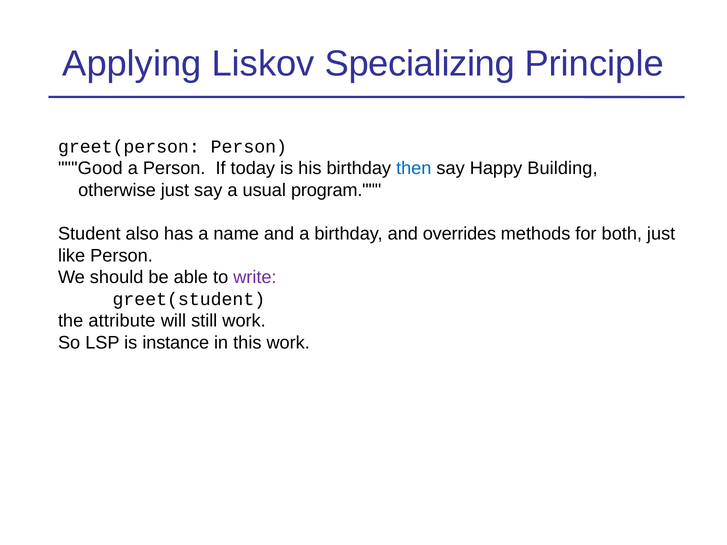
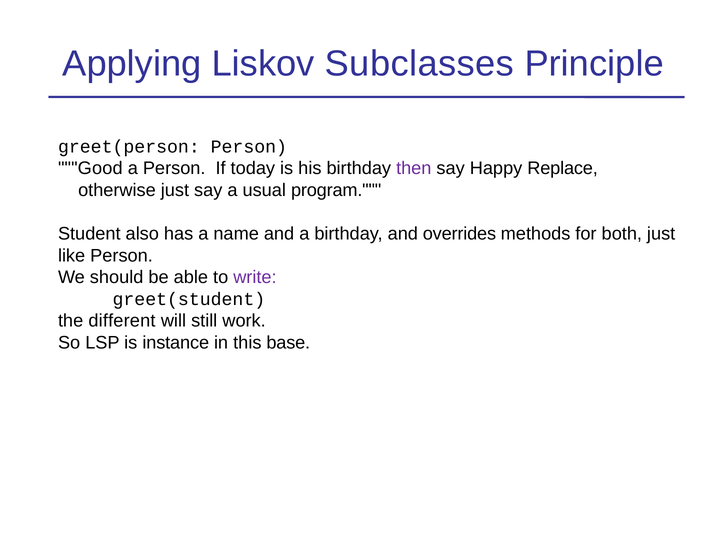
Specializing: Specializing -> Subclasses (419, 64)
then colour: blue -> purple (414, 168)
Building: Building -> Replace (563, 168)
attribute: attribute -> different (122, 321)
this work: work -> base (288, 343)
